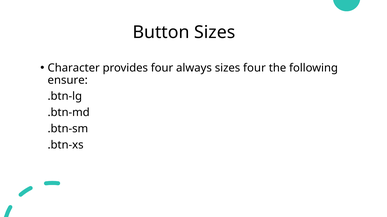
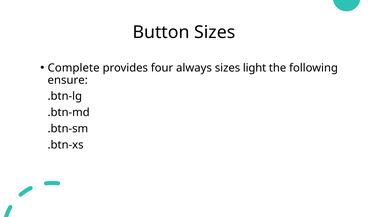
Character: Character -> Complete (74, 68)
sizes four: four -> light (255, 68)
